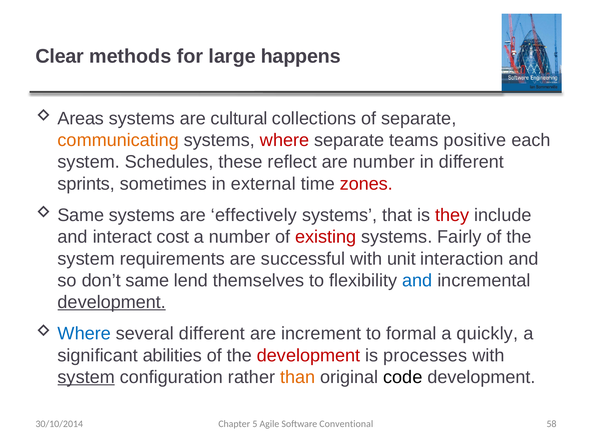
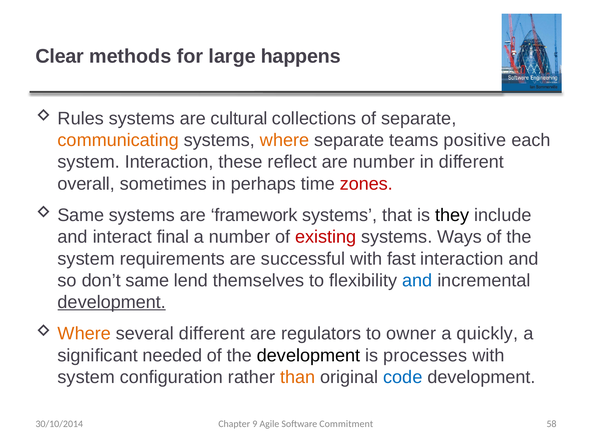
Areas: Areas -> Rules (81, 119)
where colour: red -> orange (285, 140)
system Schedules: Schedules -> Interaction (169, 162)
sprints: sprints -> overall (86, 184)
external: external -> perhaps (263, 184)
effectively: effectively -> framework (254, 215)
they colour: red -> black (452, 215)
cost: cost -> final (173, 237)
Fairly: Fairly -> Ways (459, 237)
unit: unit -> fast (401, 259)
Where colour: blue -> orange (84, 334)
increment: increment -> regulators (321, 334)
formal: formal -> owner (411, 334)
abilities: abilities -> needed (172, 355)
development colour: red -> black (309, 355)
system underline: present -> none (86, 377)
code colour: black -> blue (403, 377)
5: 5 -> 9 (255, 424)
Conventional: Conventional -> Commitment (346, 424)
